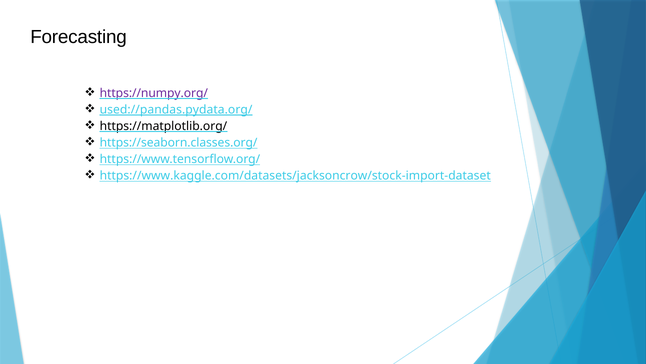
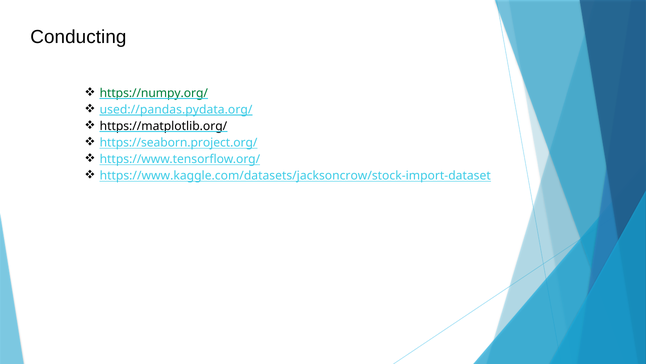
Forecasting: Forecasting -> Conducting (78, 37)
https://numpy.org/ colour: purple -> green (154, 93)
https://seaborn.classes.org/: https://seaborn.classes.org/ -> https://seaborn.project.org/ (179, 142)
